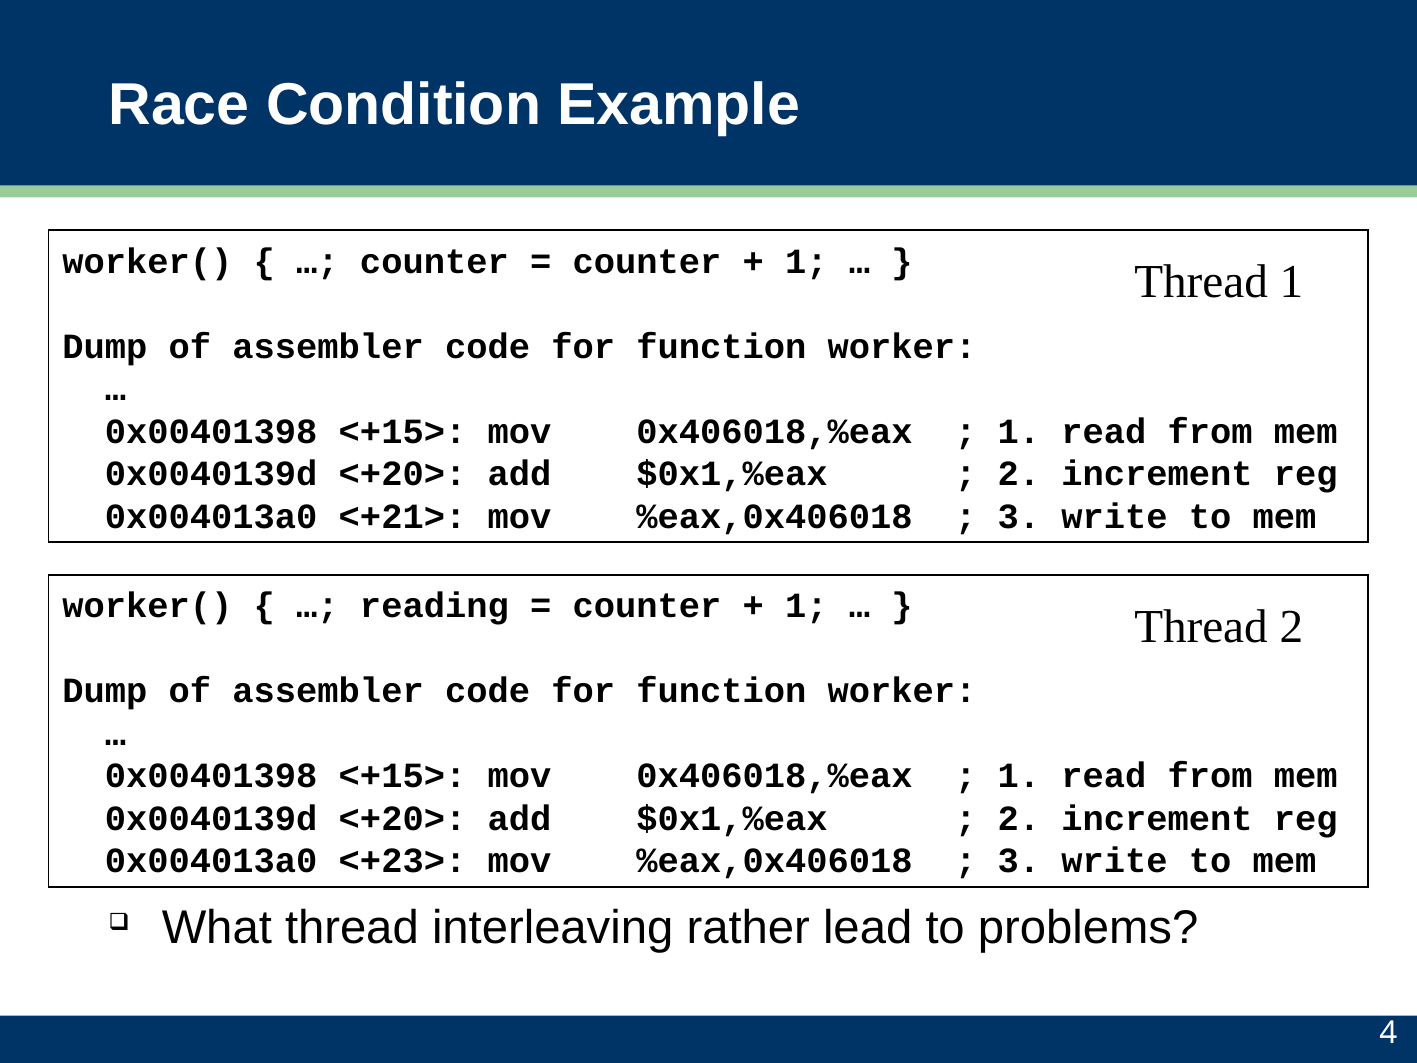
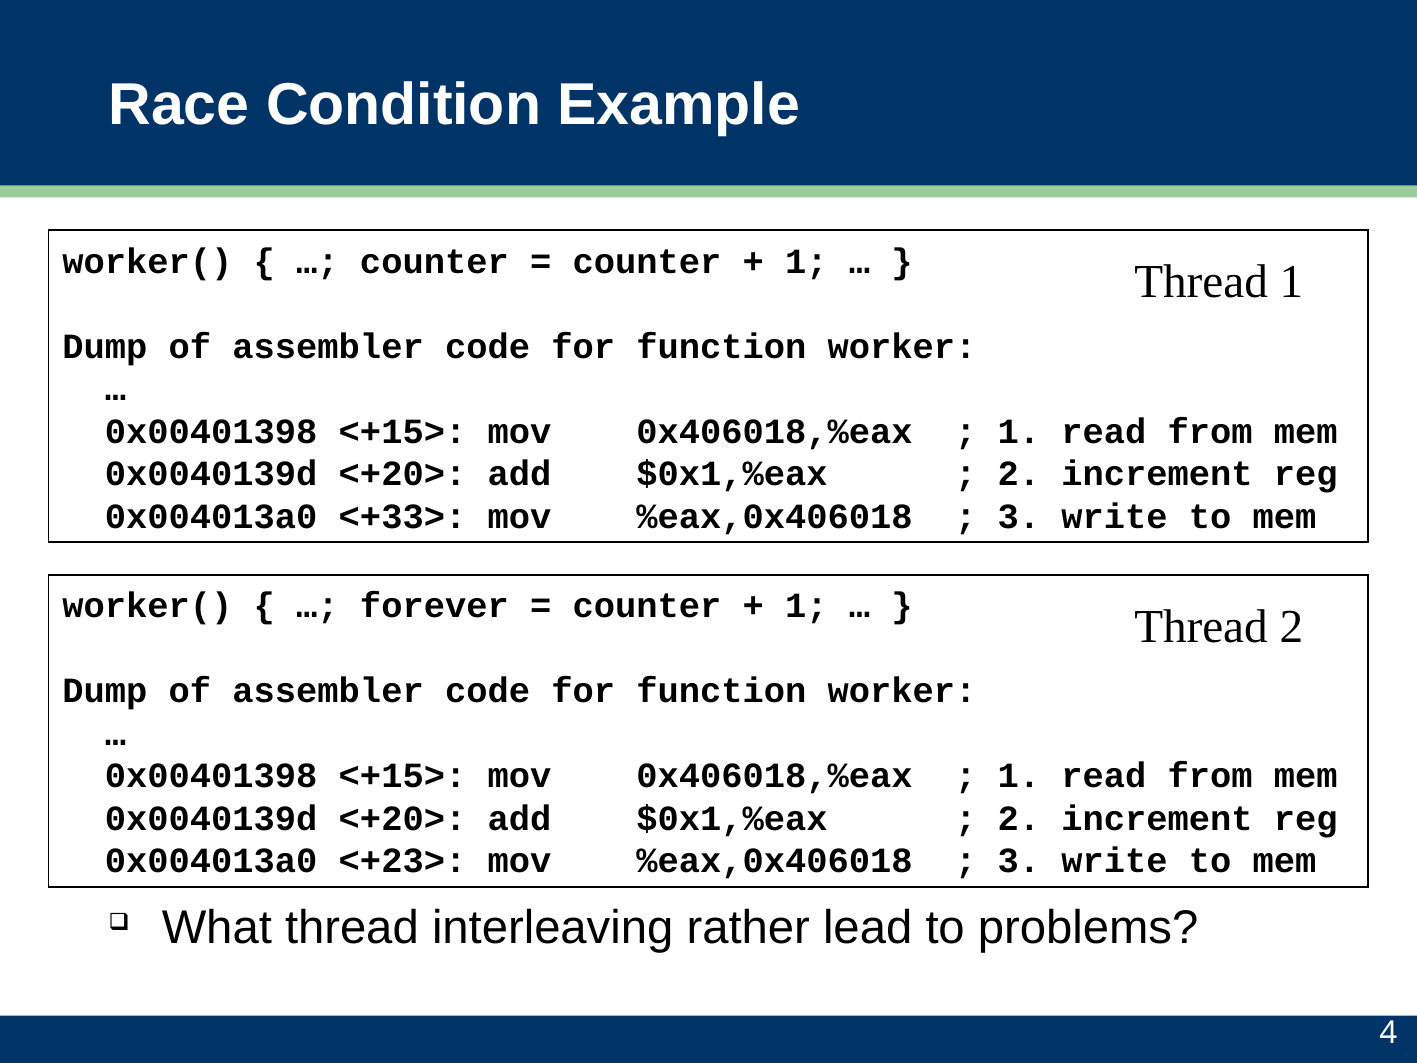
<+21>: <+21> -> <+33> (403, 516)
reading: reading -> forever (434, 606)
